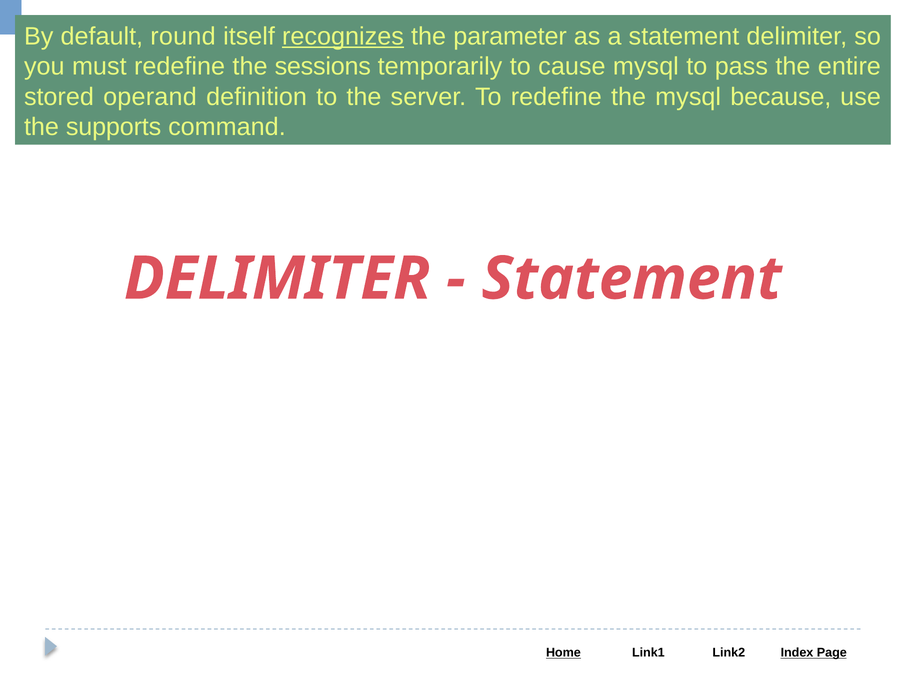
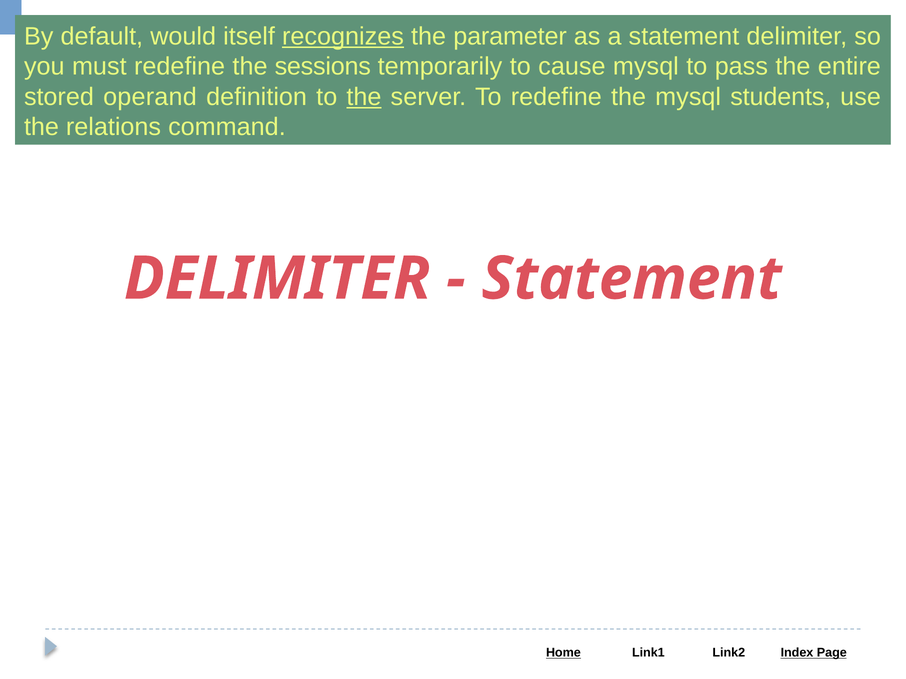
round: round -> would (183, 36)
the underline: none -> present (364, 97)
because: because -> students (781, 97)
supports: supports -> relations (113, 127)
